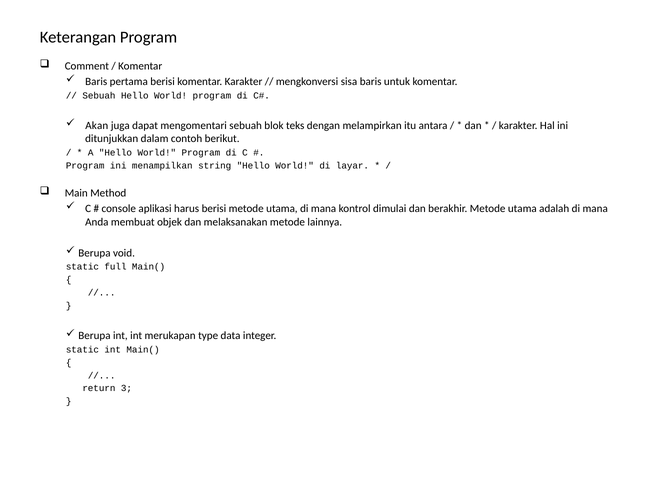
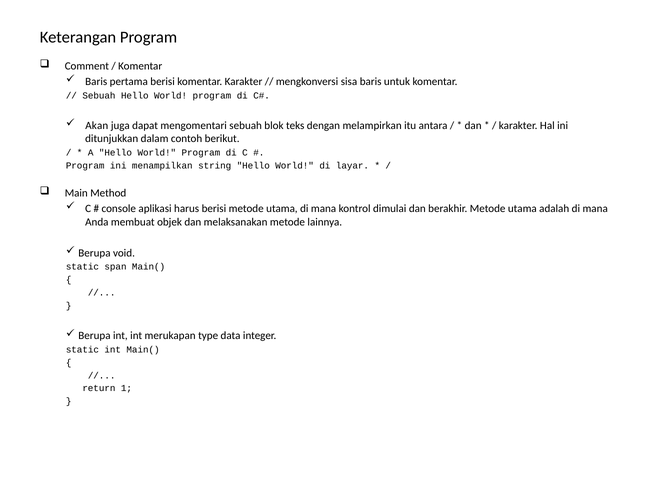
full: full -> span (115, 267)
3: 3 -> 1 (126, 388)
